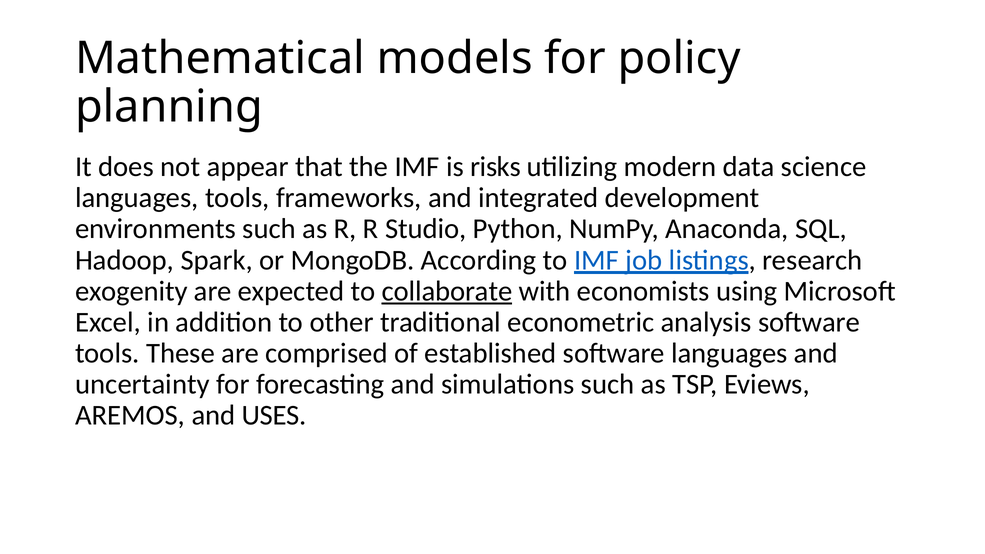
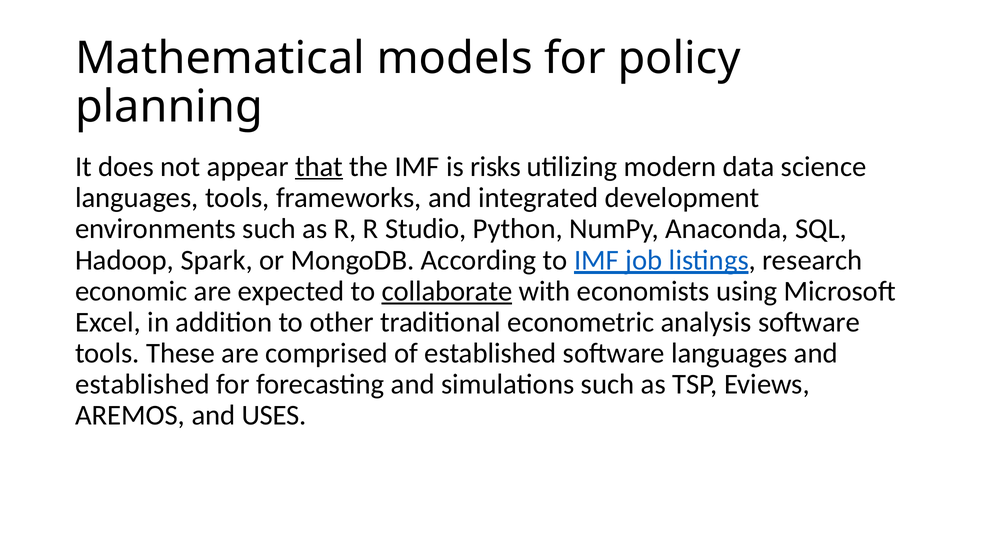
that underline: none -> present (319, 167)
exogenity: exogenity -> economic (131, 291)
uncertainty: uncertainty -> established (142, 384)
